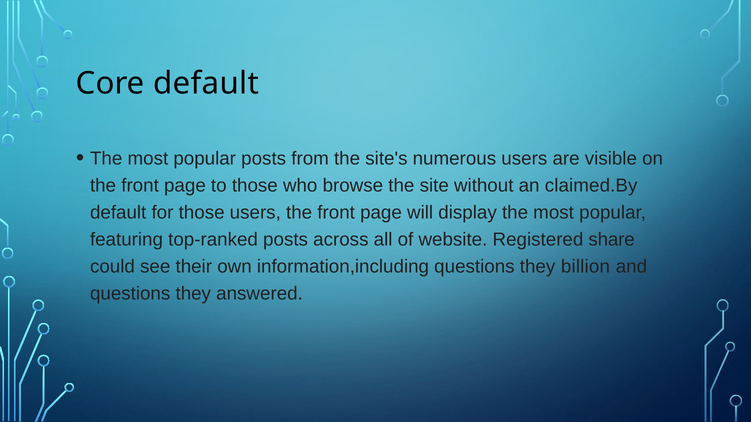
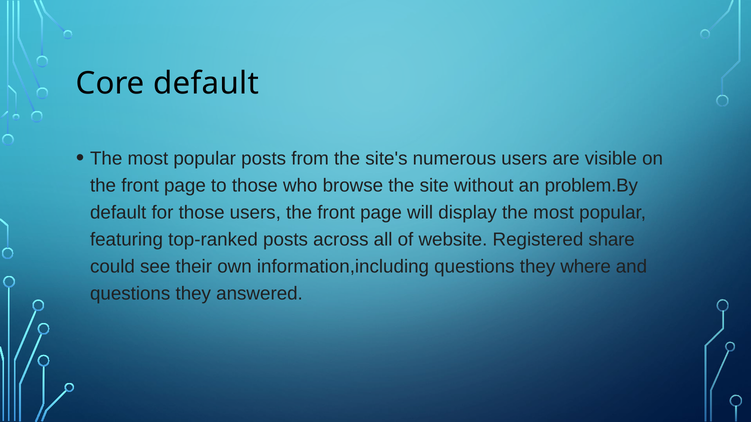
claimed.By: claimed.By -> problem.By (591, 186)
billion: billion -> where (586, 267)
